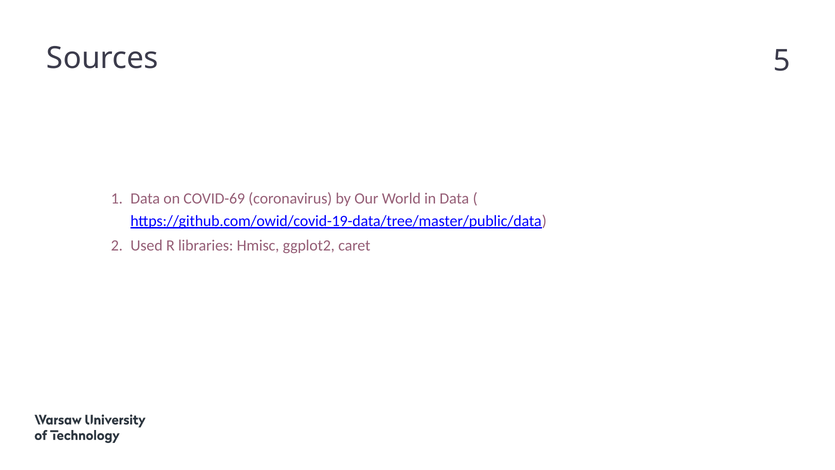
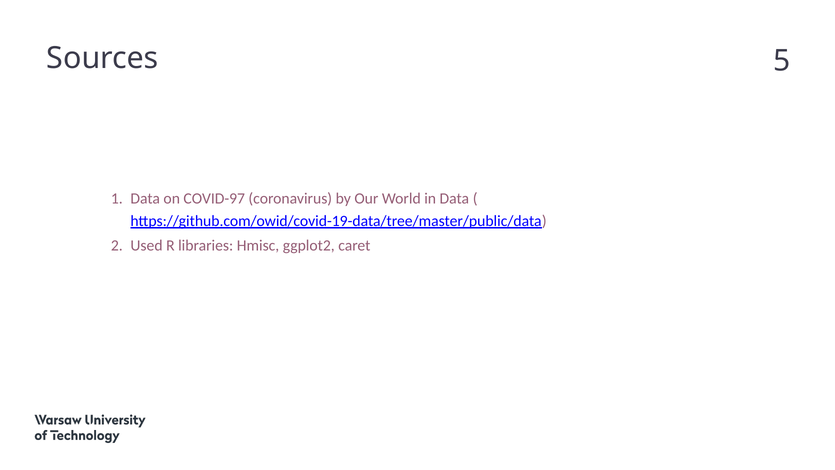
COVID-69: COVID-69 -> COVID-97 (214, 198)
